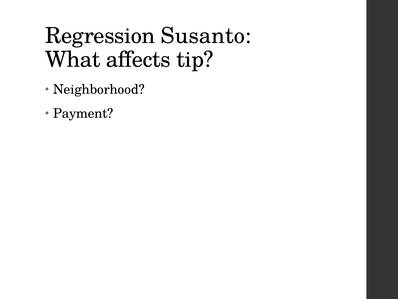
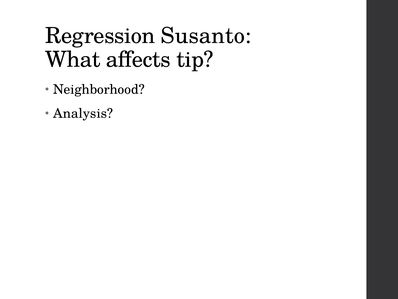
Payment: Payment -> Analysis (83, 113)
